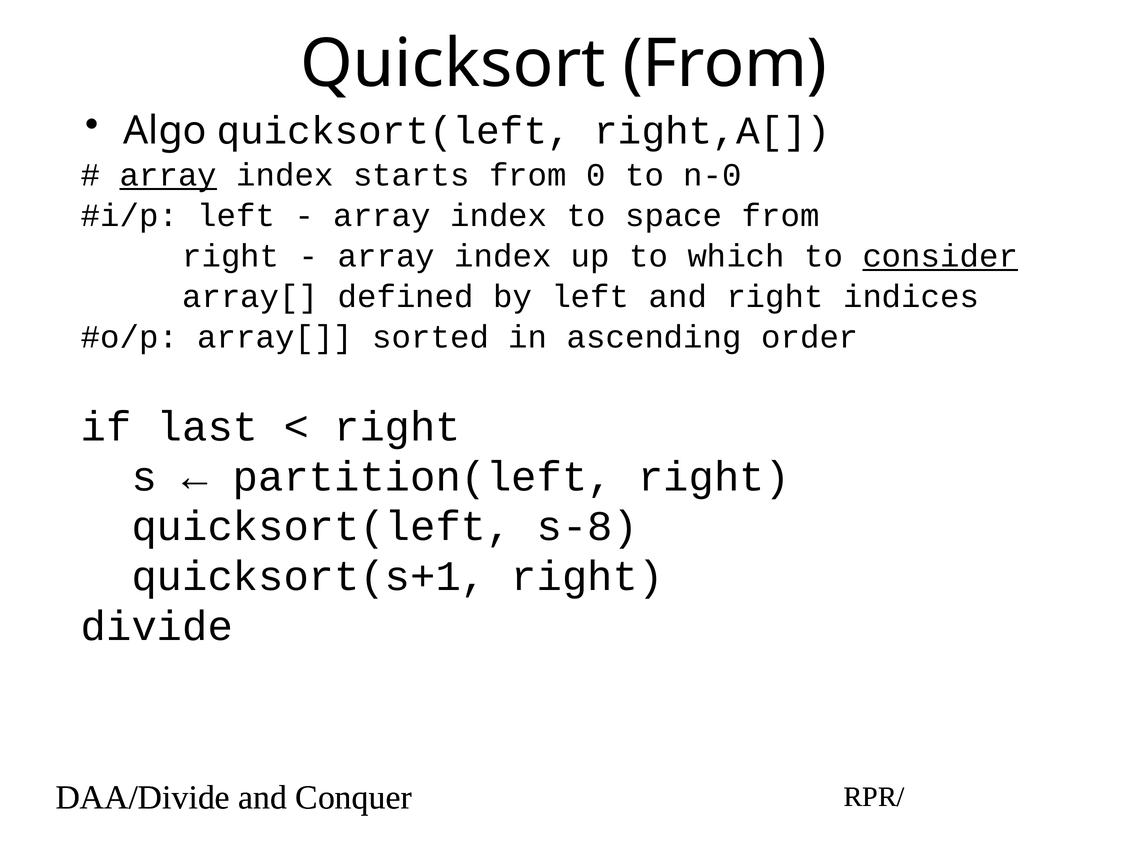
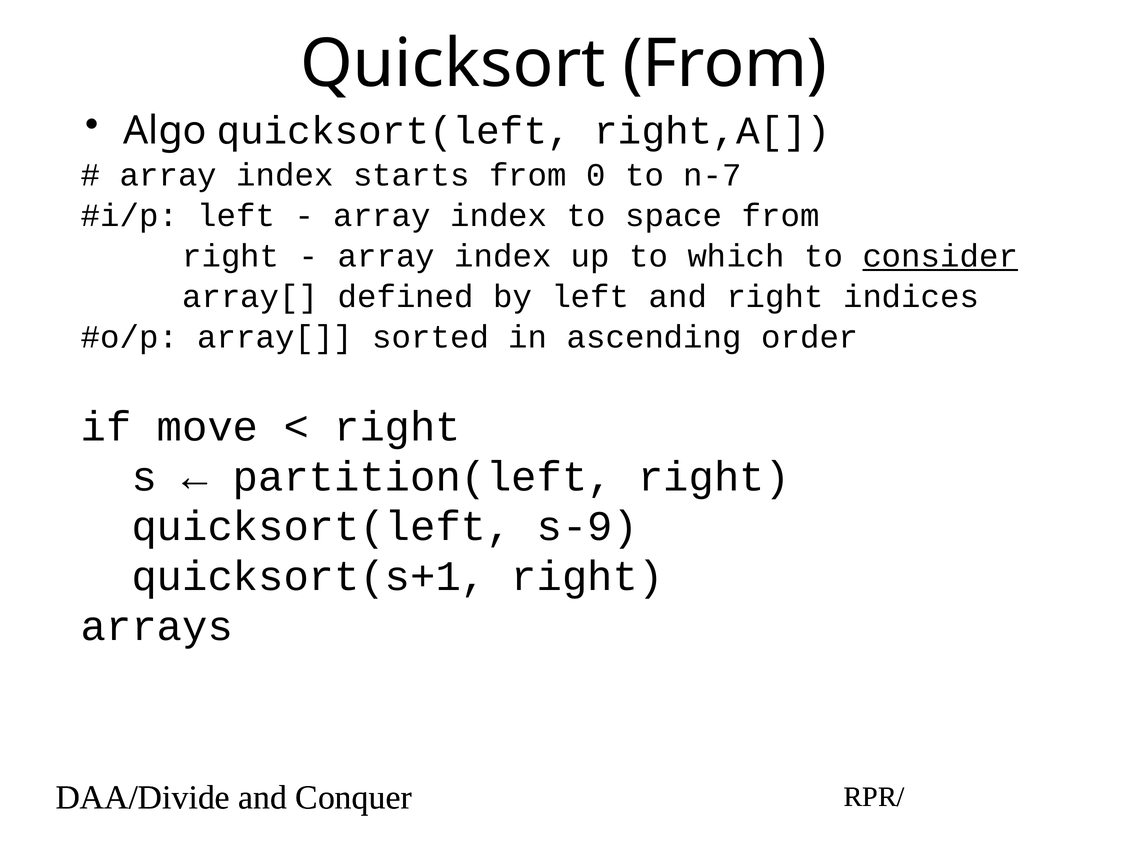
array underline: present -> none (168, 175)
n-0: n-0 -> n-7 (713, 175)
last: last -> move (208, 427)
s-8: s-8 -> s-9 (587, 527)
divide: divide -> arrays (157, 627)
